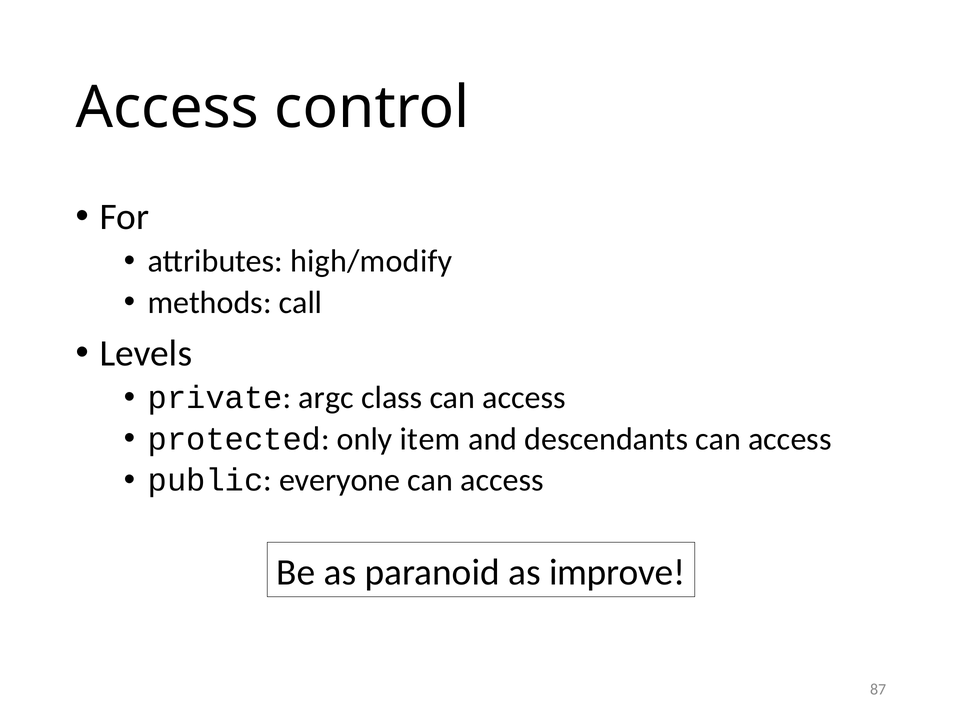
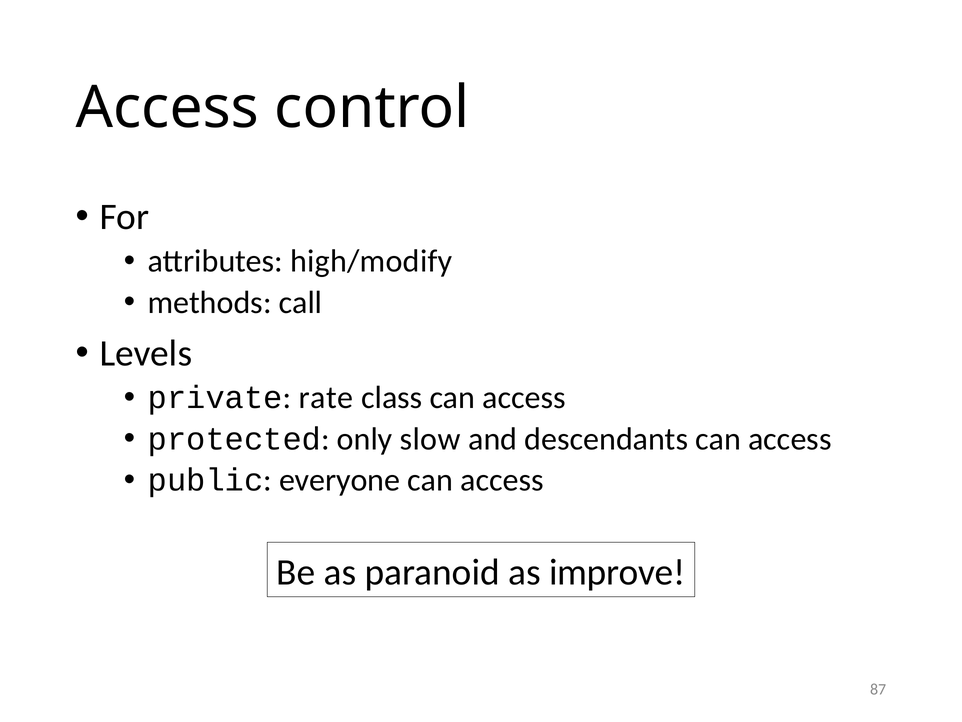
argc: argc -> rate (326, 397)
item: item -> slow (430, 439)
